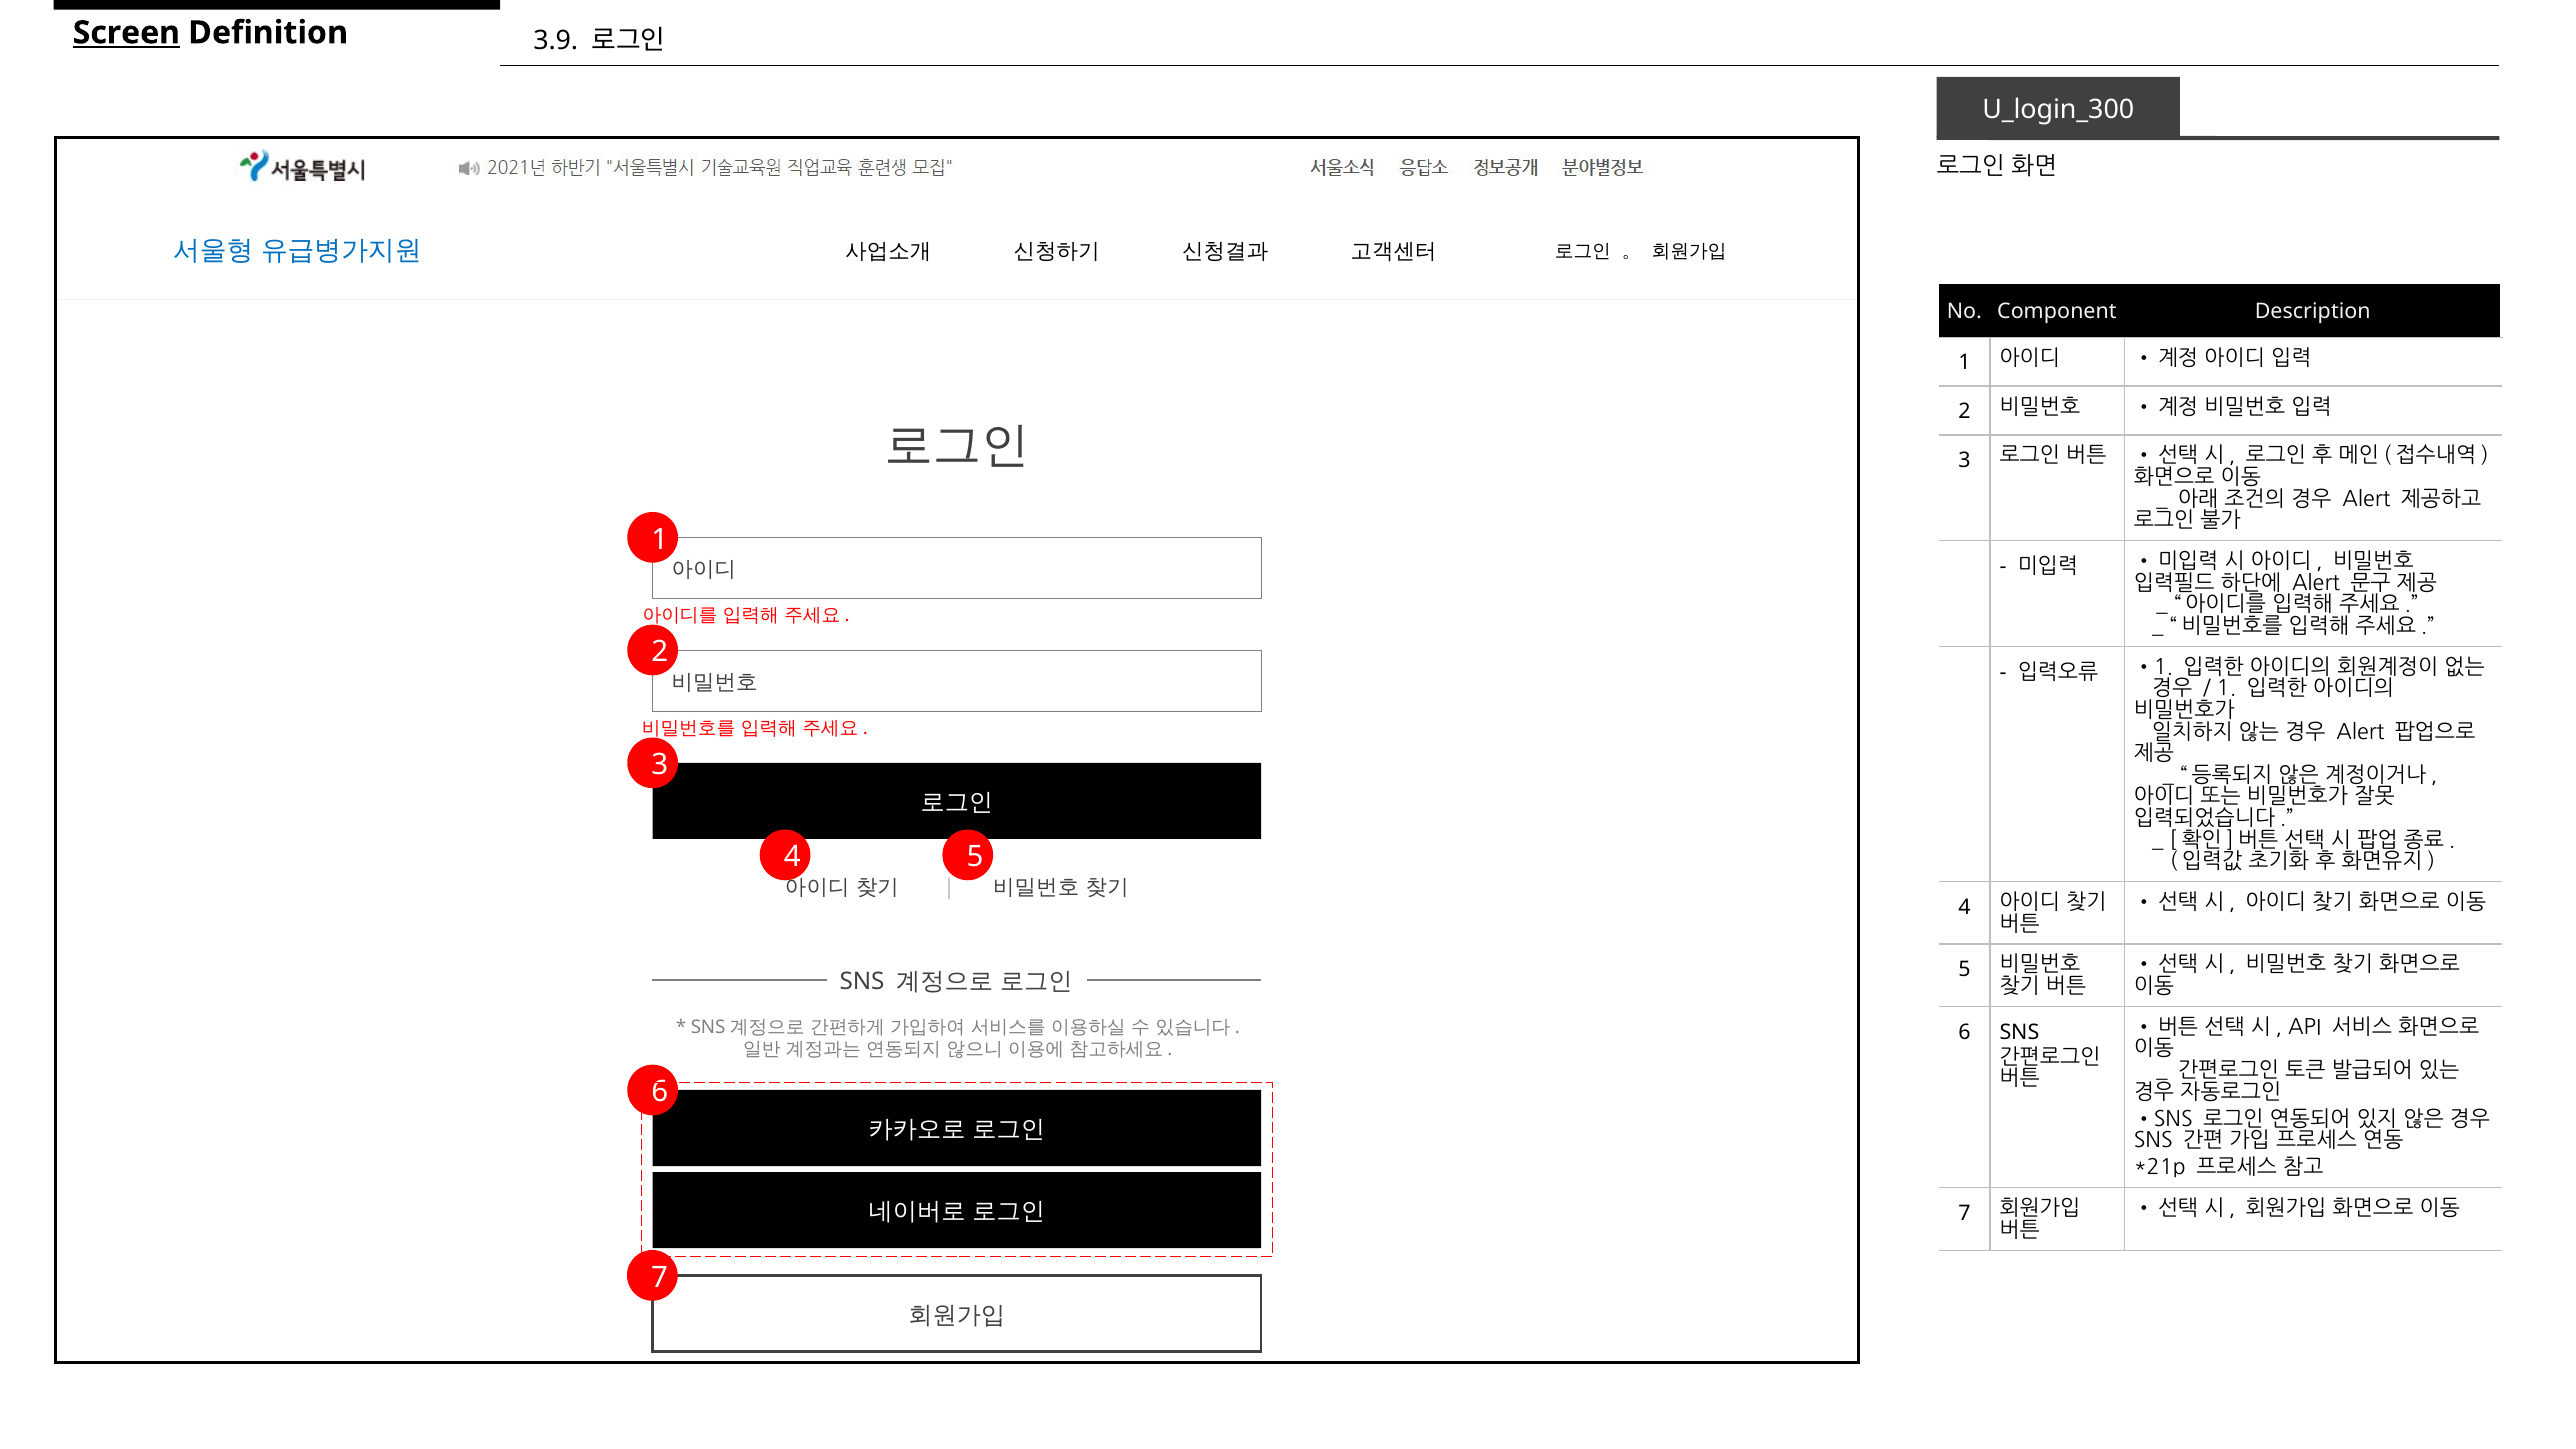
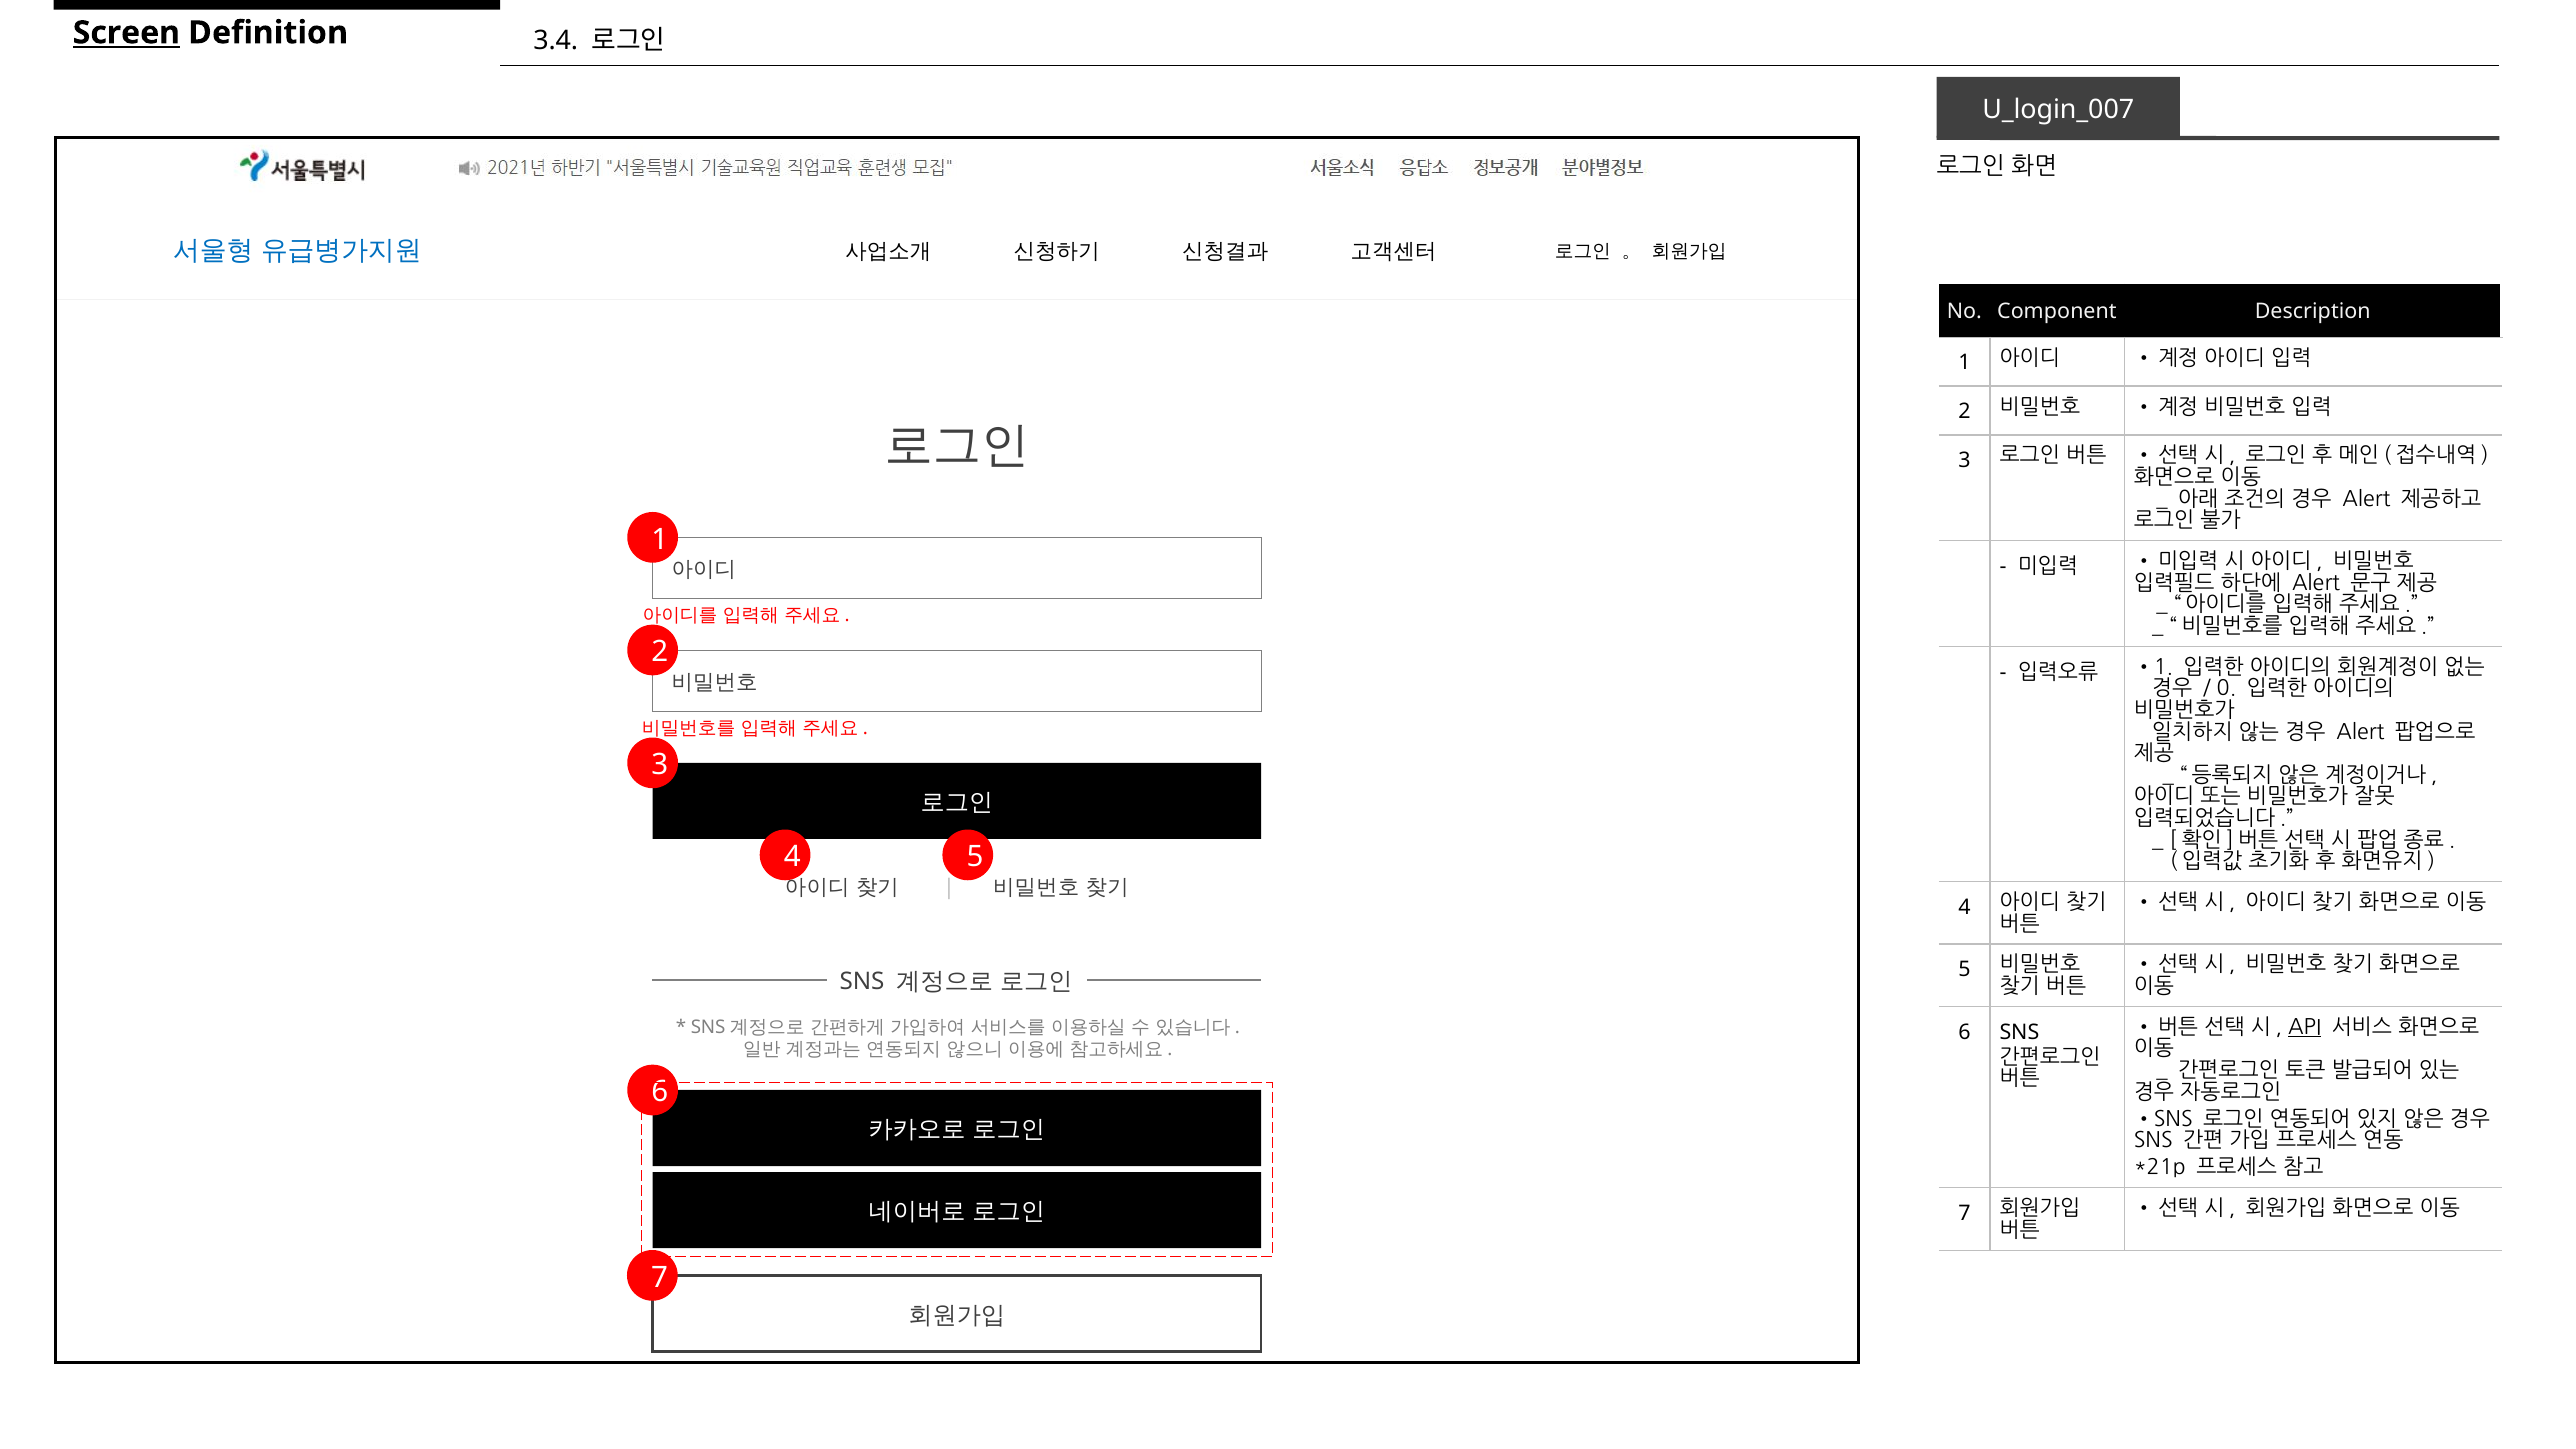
3.9: 3.9 -> 3.4 (556, 41)
U_login_300: U_login_300 -> U_login_007 (2058, 109)
1: 1 -> 0 (2226, 689)
API underline: none -> present (2305, 1027)
